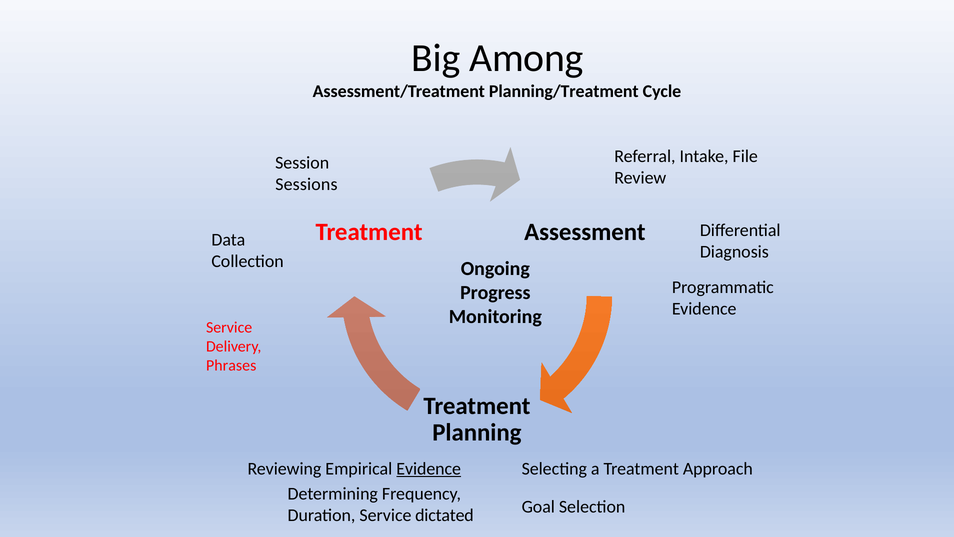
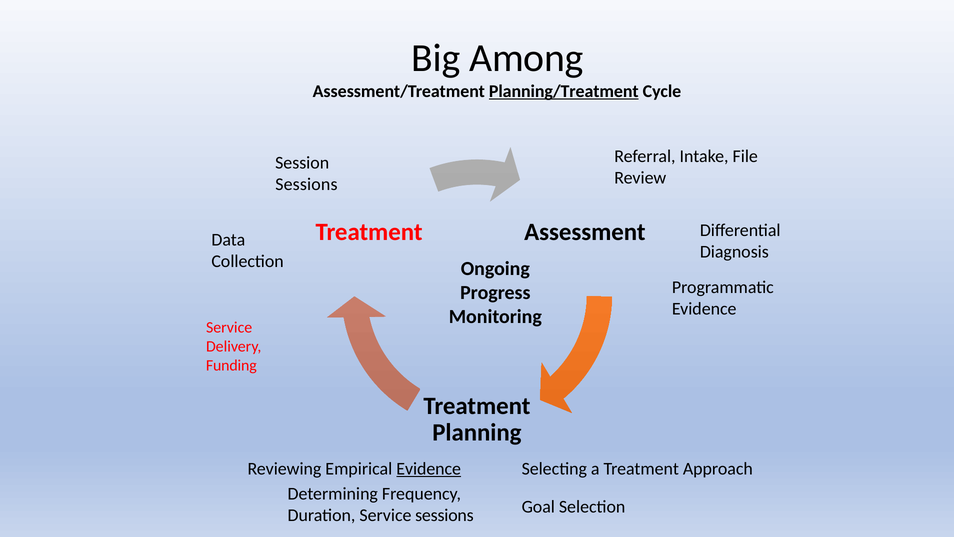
Planning/Treatment underline: none -> present (564, 91)
Phrases: Phrases -> Funding (231, 365)
Service dictated: dictated -> sessions (444, 515)
